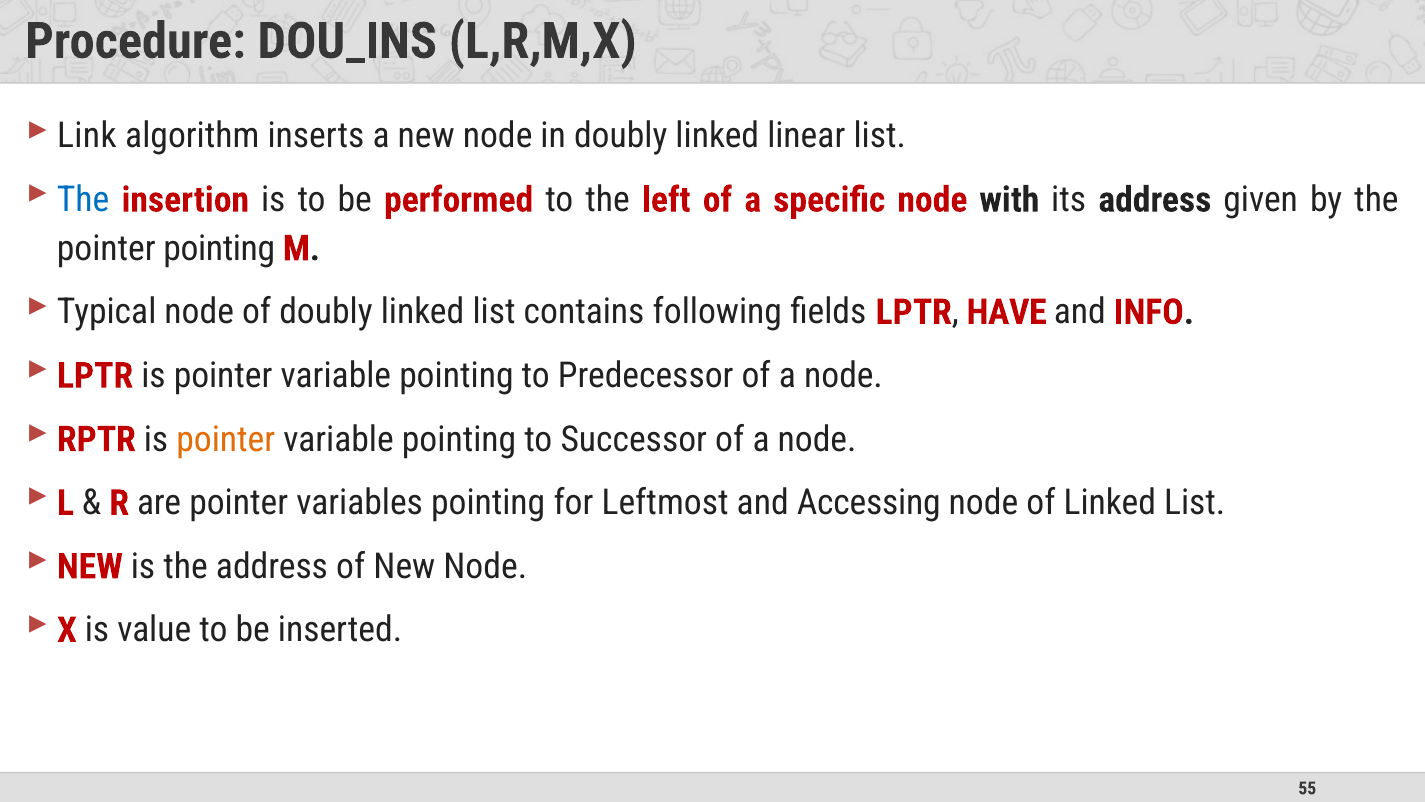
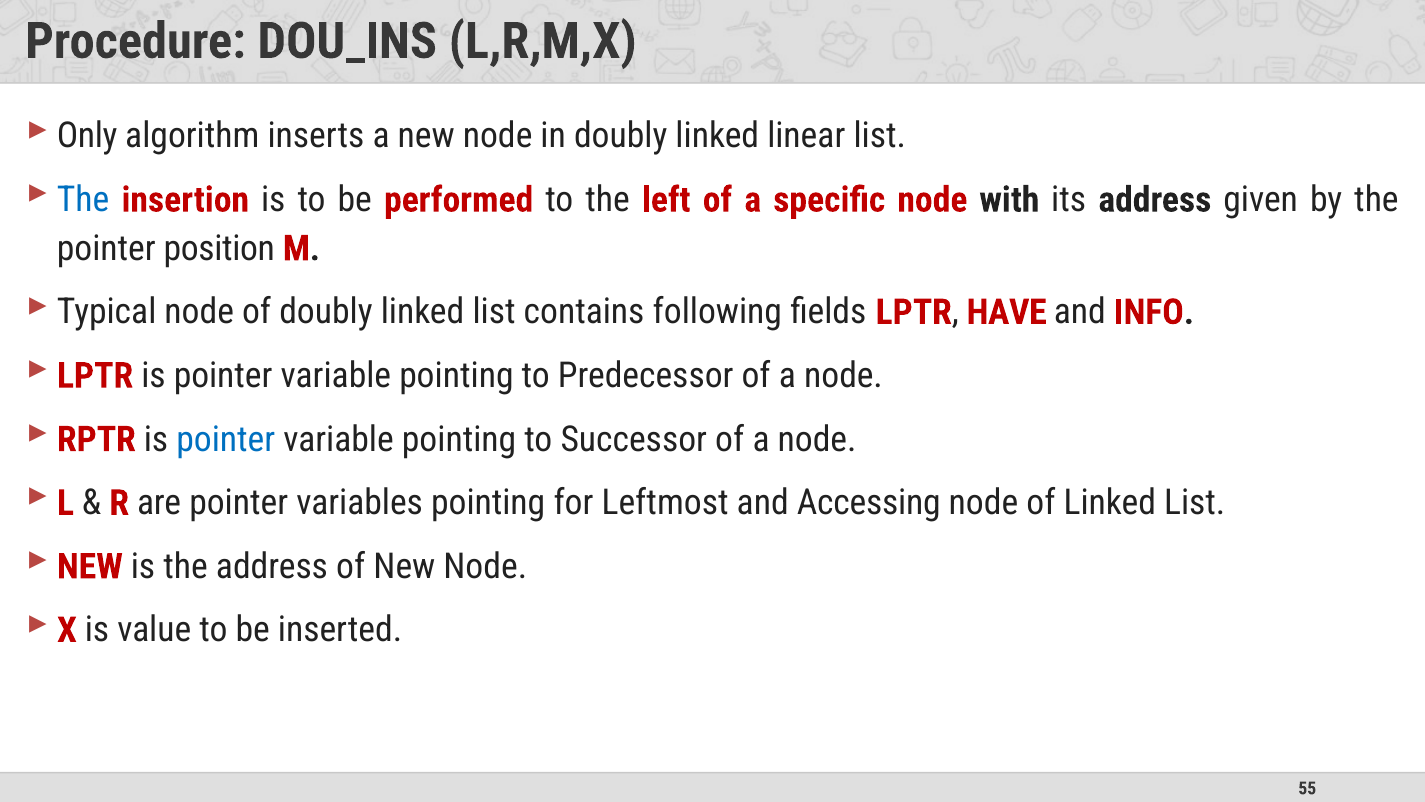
Link: Link -> Only (87, 136)
pointer pointing: pointing -> position (219, 248)
pointer colour: orange -> blue (226, 439)
